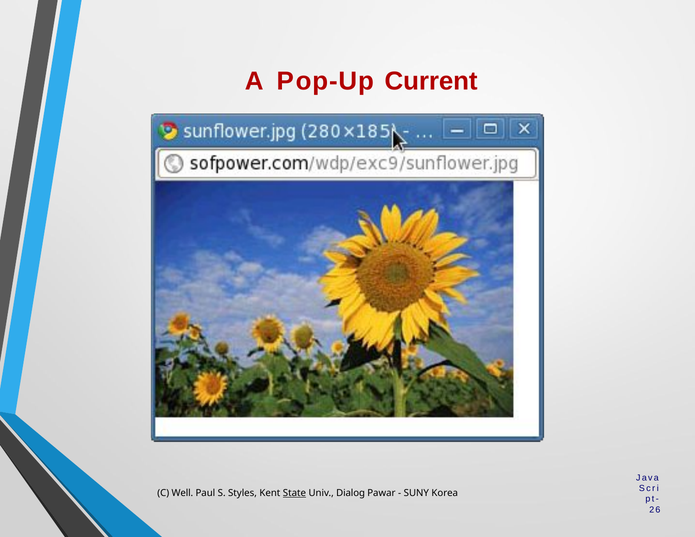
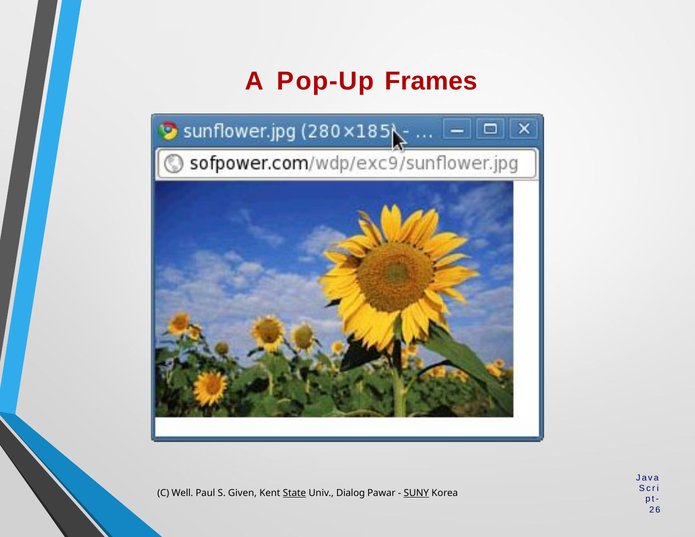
Current: Current -> Frames (431, 81)
Styles: Styles -> Given (242, 493)
SUNY underline: none -> present (416, 493)
